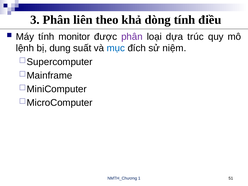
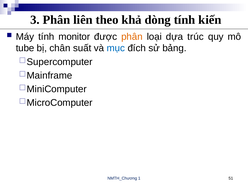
điều: điều -> kiến (210, 20)
phân colour: purple -> orange (132, 37)
lệnh: lệnh -> tube (25, 48)
dung: dung -> chân (60, 48)
niệm: niệm -> bảng (174, 48)
